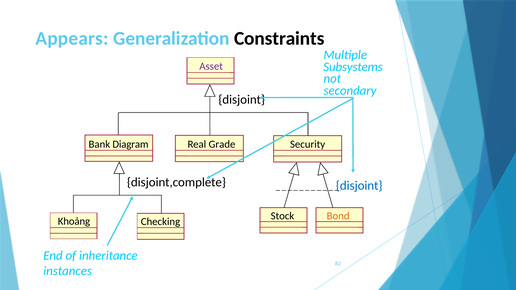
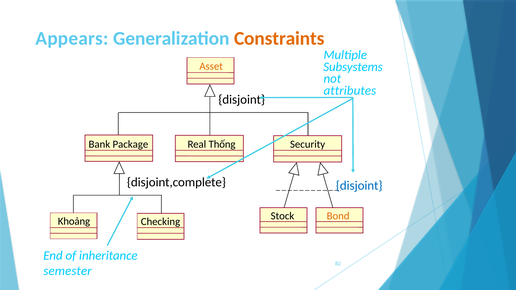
Constraints colour: black -> orange (279, 39)
Asset colour: purple -> orange (211, 66)
secondary: secondary -> attributes (350, 91)
Diagram: Diagram -> Package (130, 145)
Grade: Grade -> Thống (222, 145)
instances: instances -> semester (68, 271)
